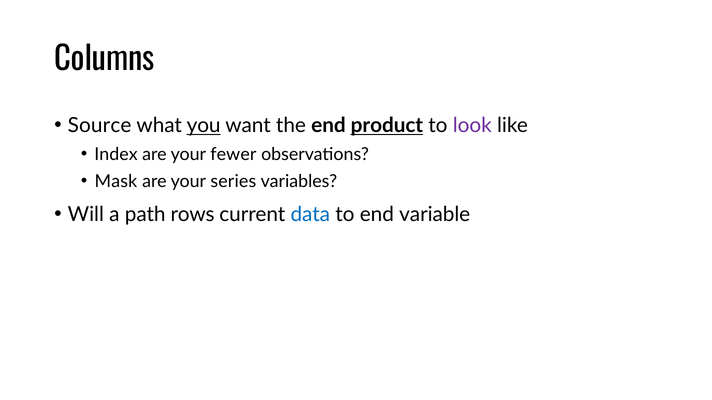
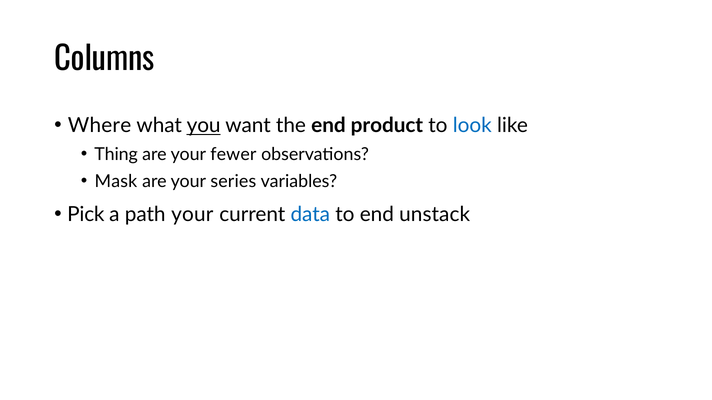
Source: Source -> Where (100, 126)
product underline: present -> none (387, 126)
look colour: purple -> blue (472, 126)
Index: Index -> Thing (116, 154)
Will: Will -> Pick (86, 215)
path rows: rows -> your (192, 215)
variable: variable -> unstack (435, 215)
